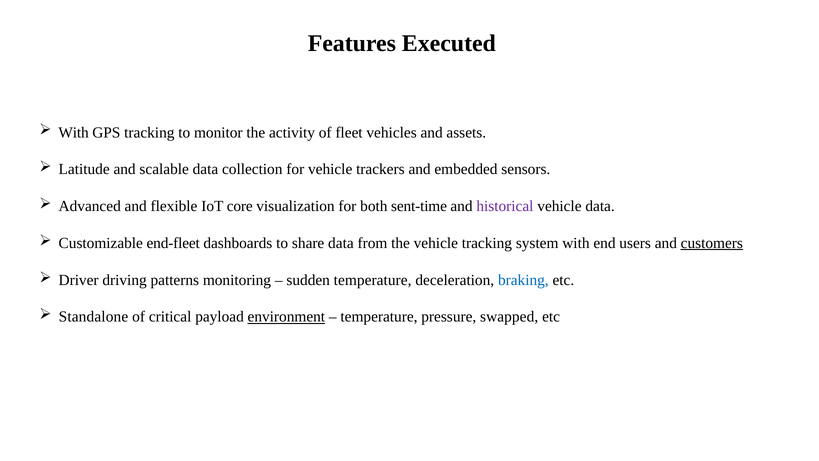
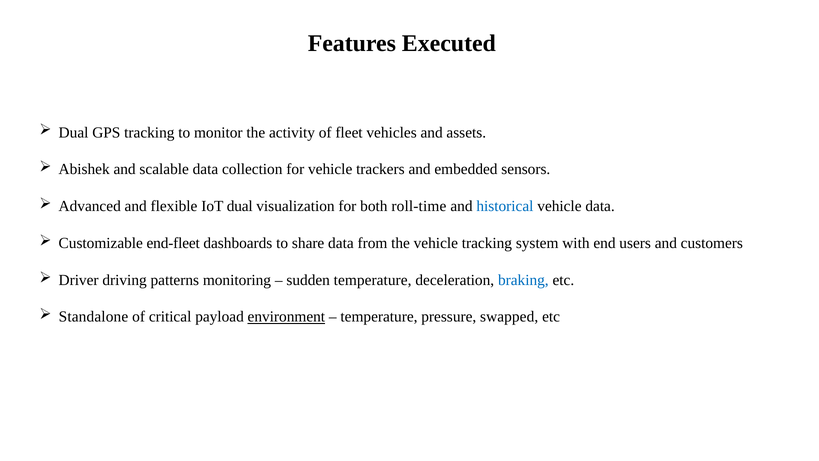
With: With -> Dual (74, 132)
Latitude: Latitude -> Abishek (84, 169)
IoT core: core -> dual (240, 206)
sent-time: sent-time -> roll-time (419, 206)
historical colour: purple -> blue (505, 206)
customers underline: present -> none (712, 243)
